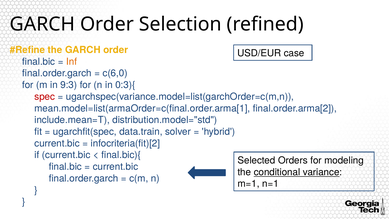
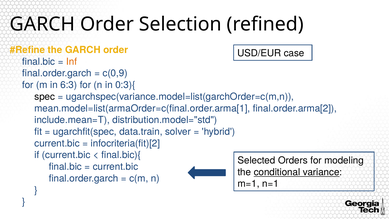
c(6,0: c(6,0 -> c(0,9 (115, 73)
9:3: 9:3 -> 6:3 (69, 85)
spec colour: red -> black (45, 97)
